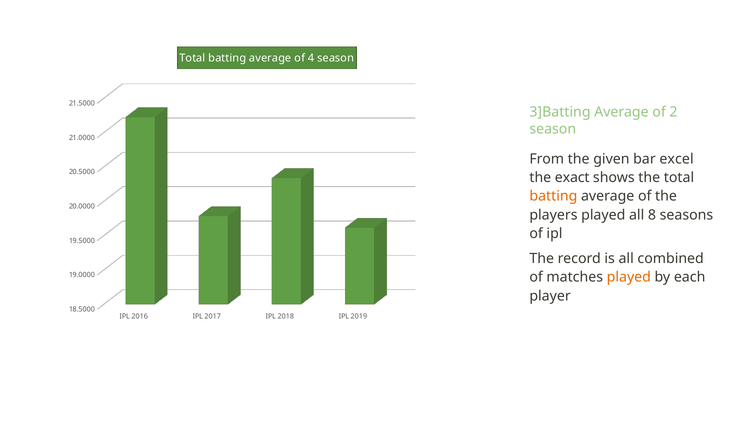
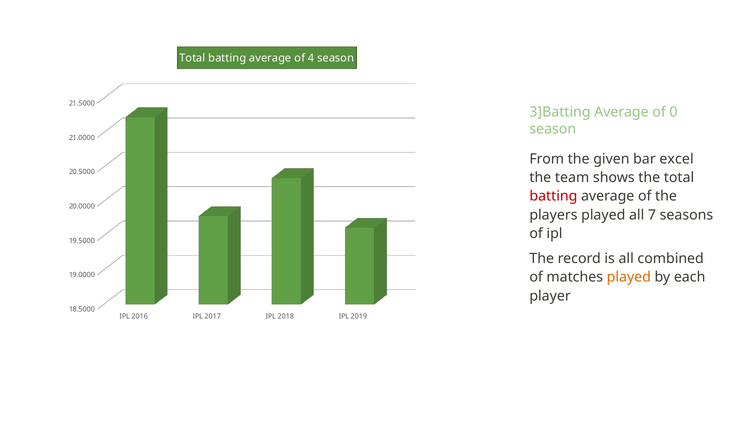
2: 2 -> 0 (673, 112)
exact: exact -> team (572, 177)
batting colour: orange -> red (553, 196)
8: 8 -> 7 (652, 215)
